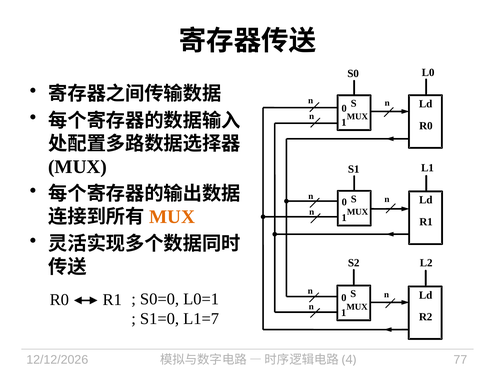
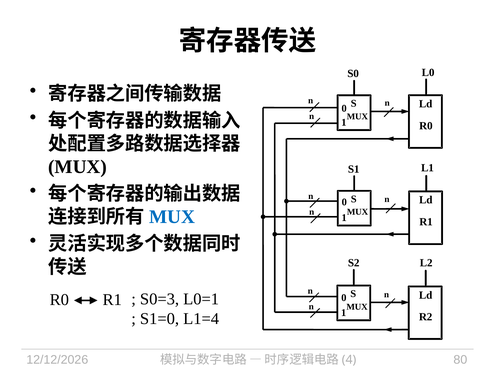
MUX colour: orange -> blue (172, 217)
S0=0: S0=0 -> S0=3 (160, 299)
L1=7: L1=7 -> L1=4 (201, 319)
77: 77 -> 80 (460, 360)
